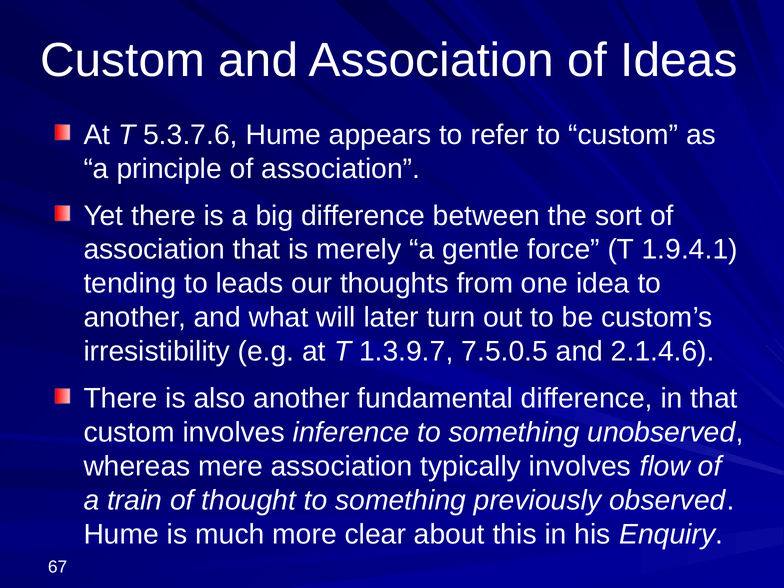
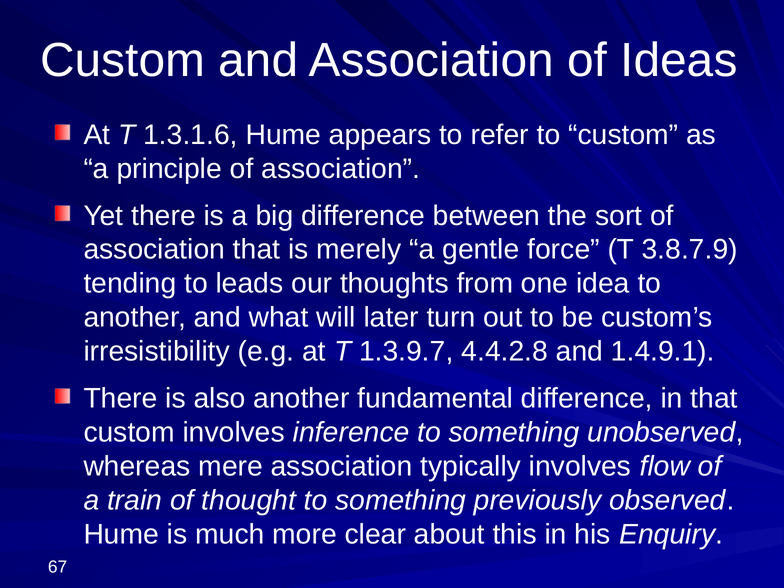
5.3.7.6: 5.3.7.6 -> 1.3.1.6 (190, 135)
1.9.4.1: 1.9.4.1 -> 3.8.7.9 (690, 250)
7.5.0.5: 7.5.0.5 -> 4.4.2.8 (505, 352)
2.1.4.6: 2.1.4.6 -> 1.4.9.1 (663, 352)
